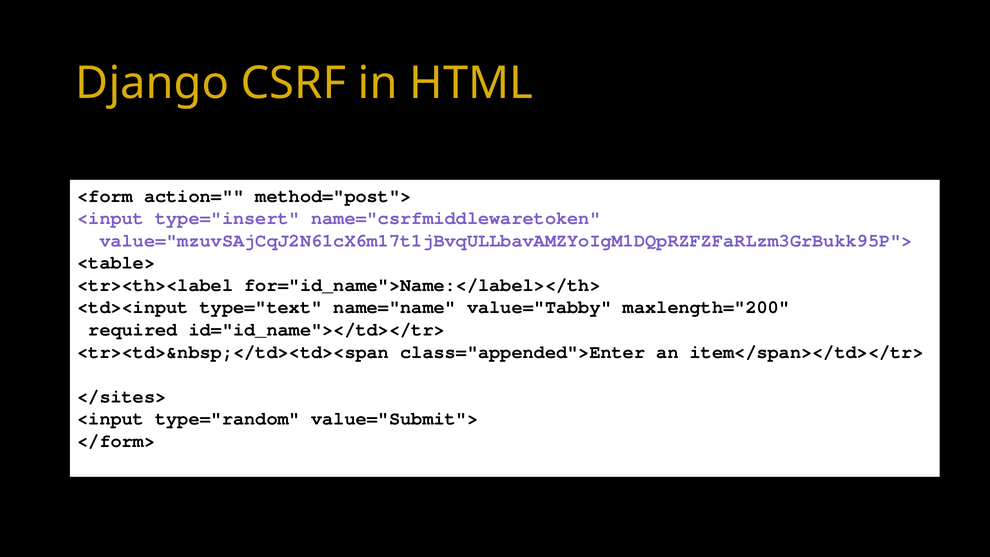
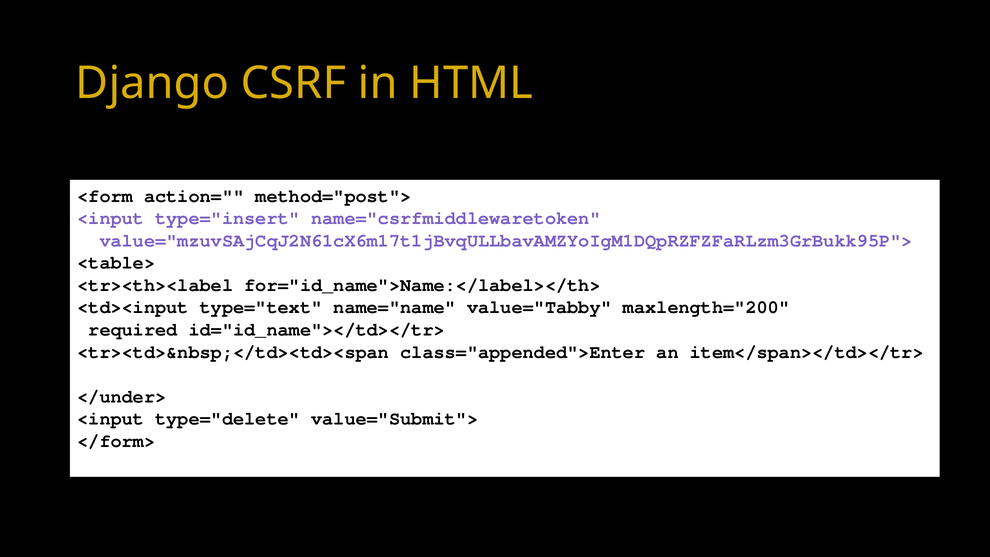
</sites>: </sites> -> </under> (122, 396)
type="random: type="random -> type="delete (228, 419)
